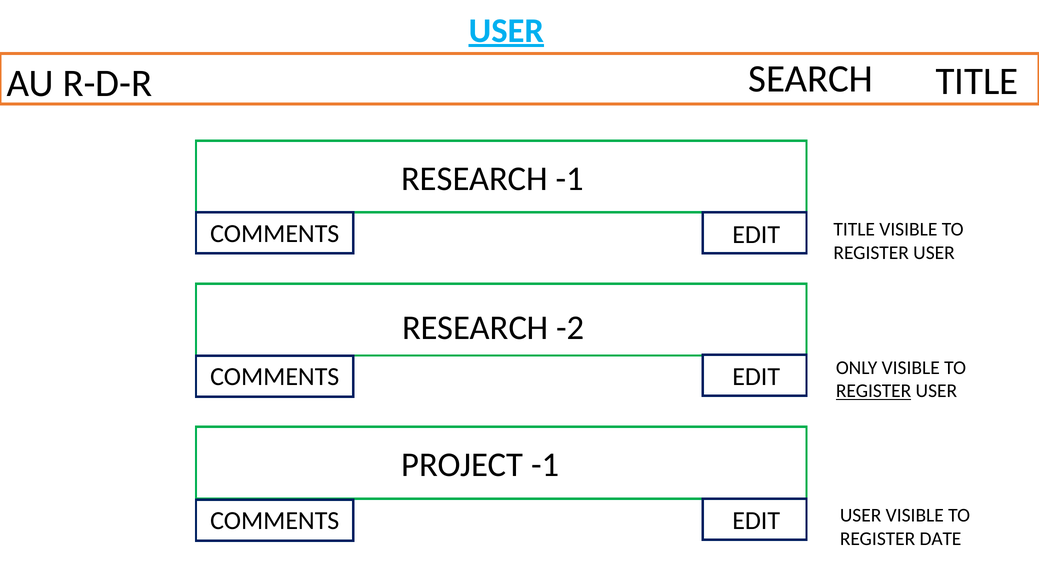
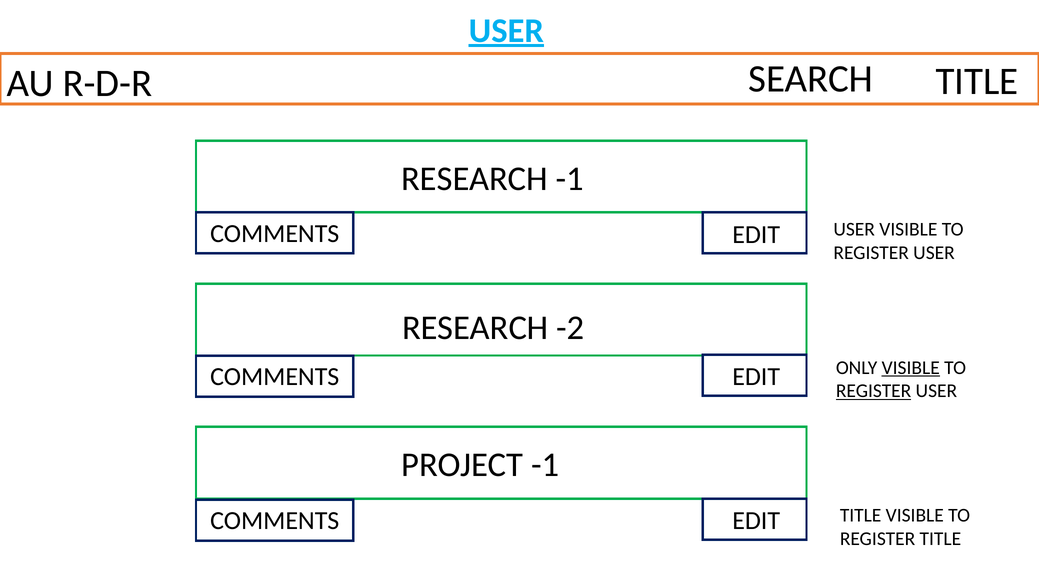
TITLE: TITLE -> USER (854, 229)
VISIBLE underline: none -> present (911, 367)
USER: USER -> TITLE (861, 515)
REGISTER DATE: DATE -> TITLE (940, 538)
